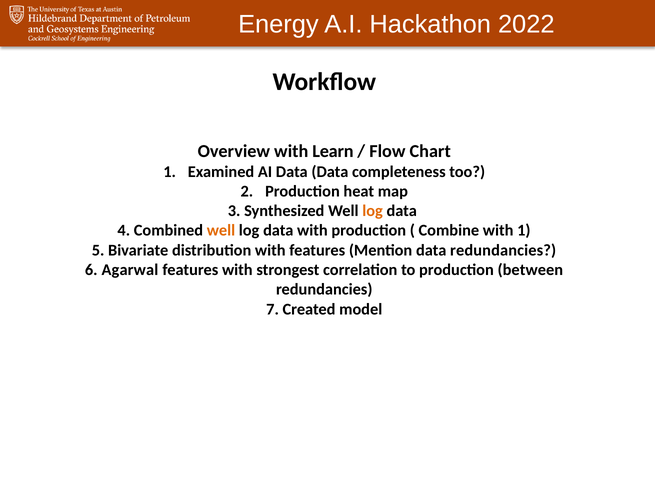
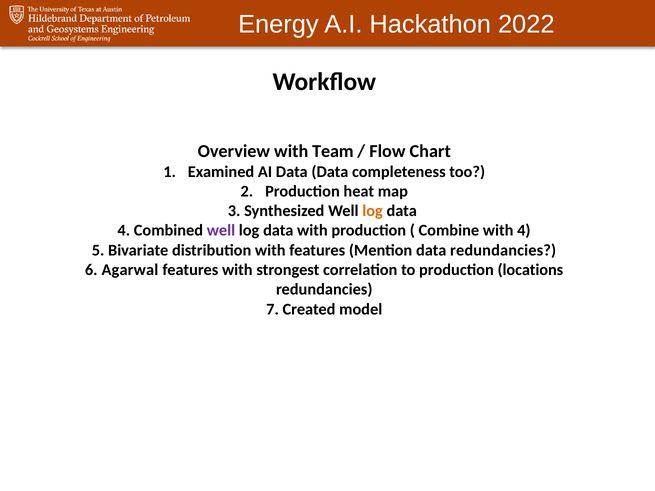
Learn: Learn -> Team (333, 151)
well colour: orange -> purple (221, 231)
with 1: 1 -> 4 (524, 231)
between: between -> locations (530, 270)
